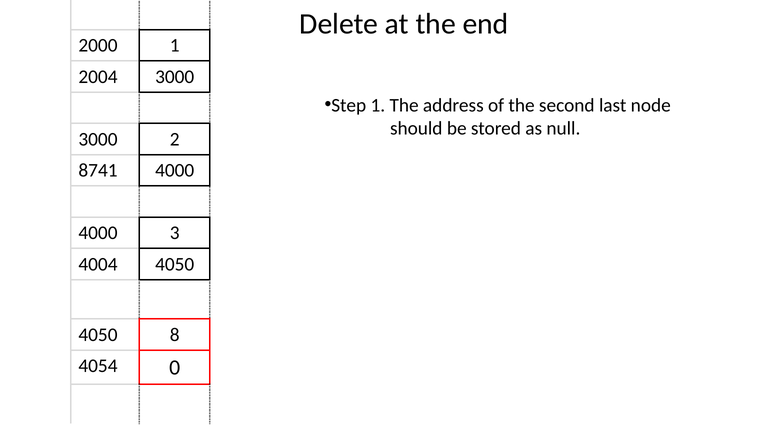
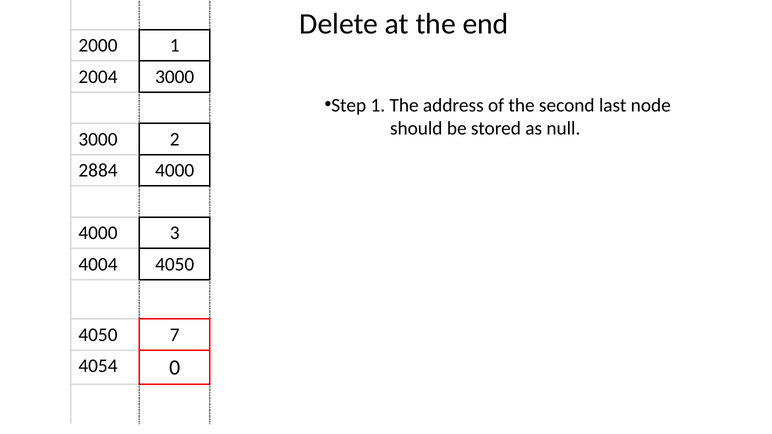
8741: 8741 -> 2884 (98, 171)
8: 8 -> 7 (175, 335)
